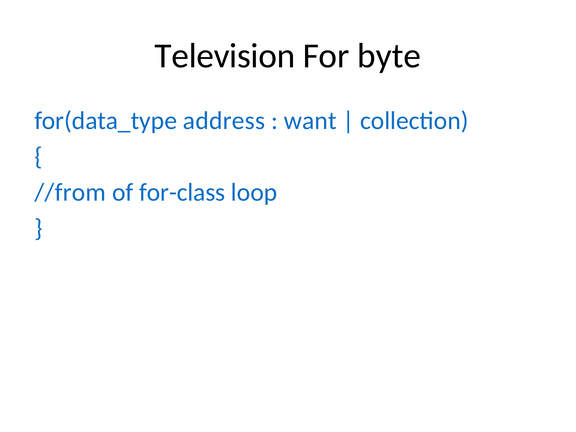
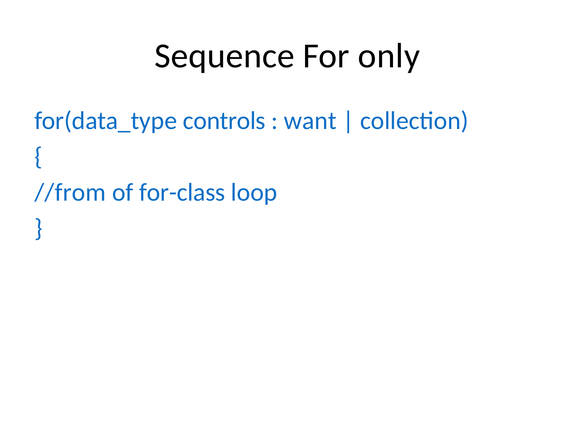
Television: Television -> Sequence (225, 56)
byte: byte -> only (389, 56)
address: address -> controls (224, 121)
